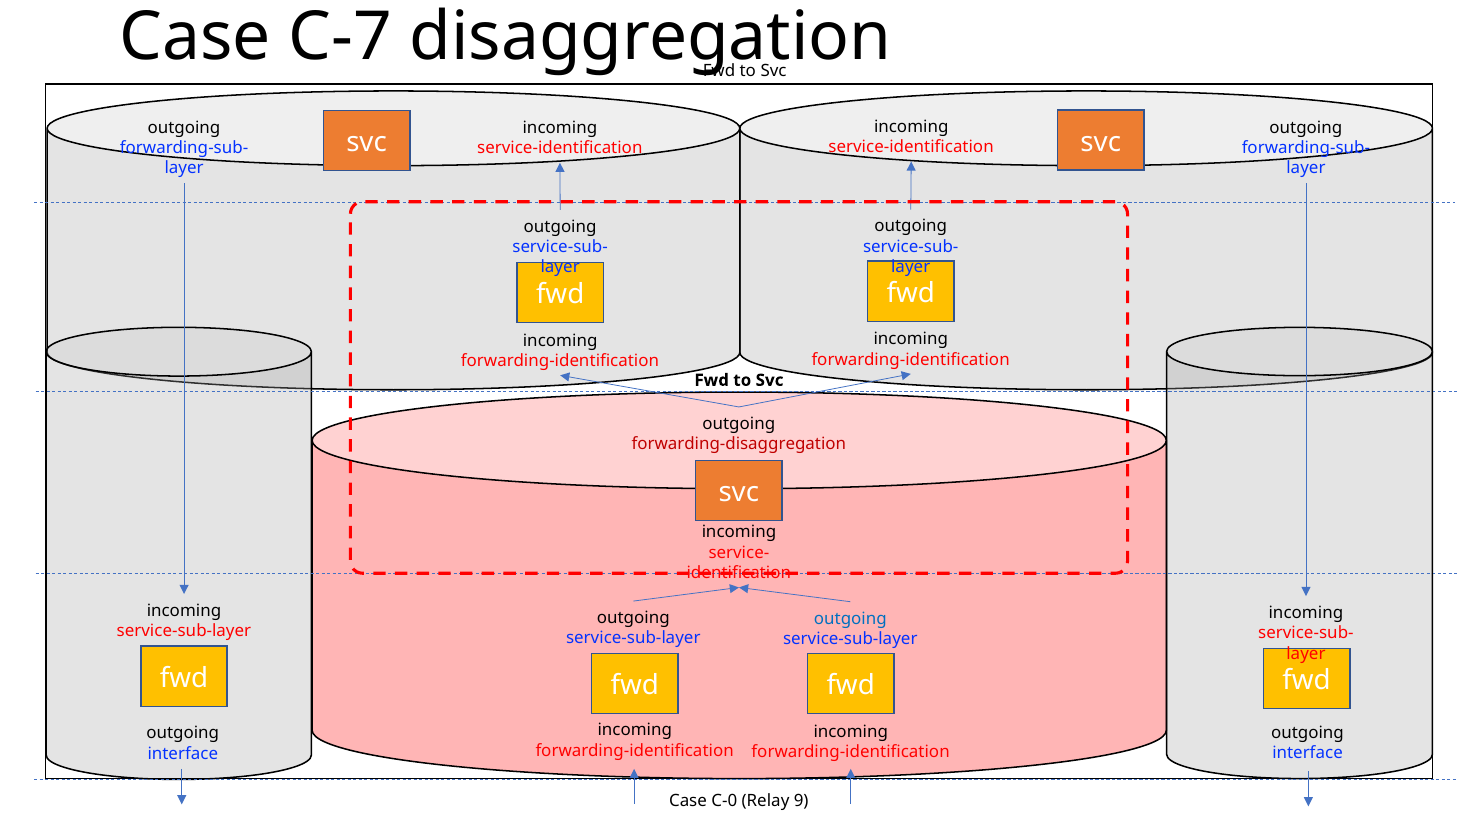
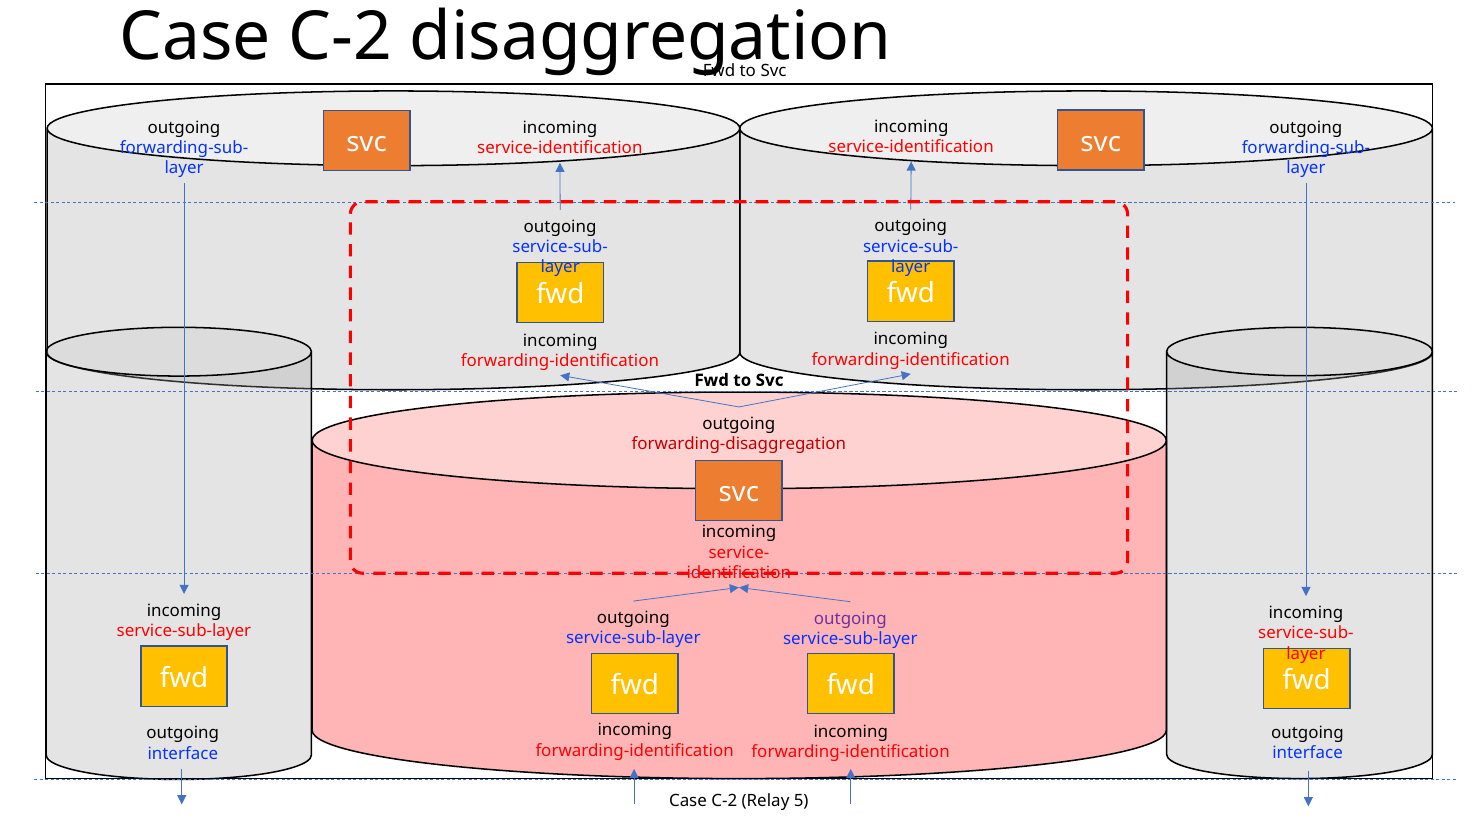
C-7: C-7 -> C-2 (341, 37)
outgoing colour: blue -> purple (850, 619)
C-0: C-0 -> C-2 (724, 801)
9: 9 -> 5 (801, 801)
